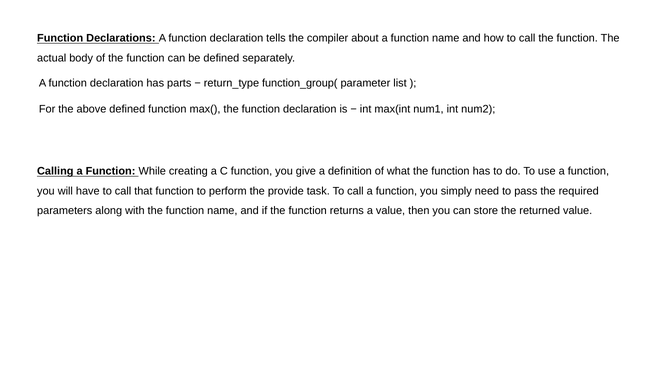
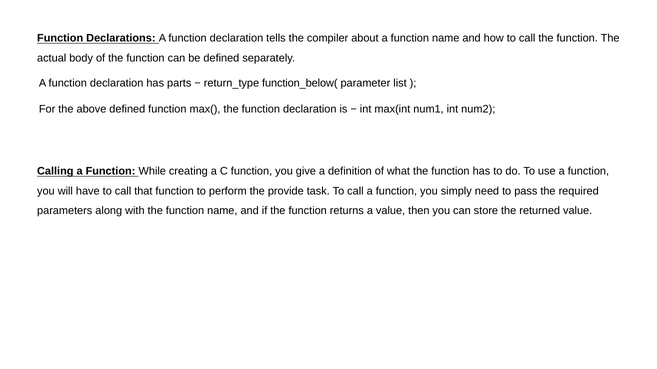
function_group(: function_group( -> function_below( (300, 83)
